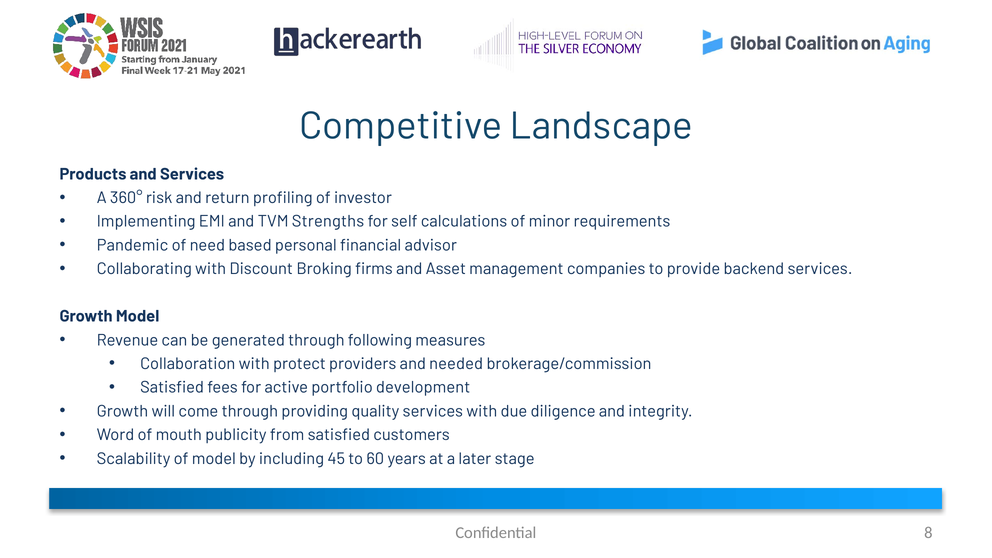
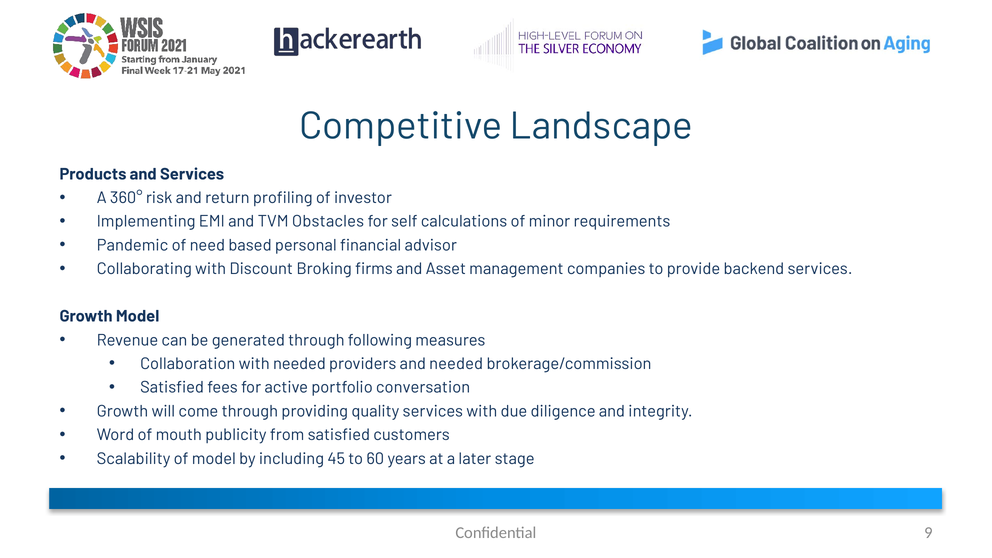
Strengths: Strengths -> Obstacles (328, 222)
with protect: protect -> needed (299, 364)
development: development -> conversation (423, 387)
8: 8 -> 9 (928, 533)
